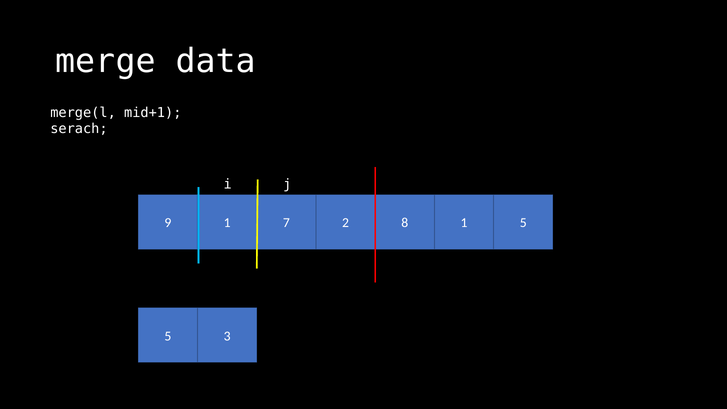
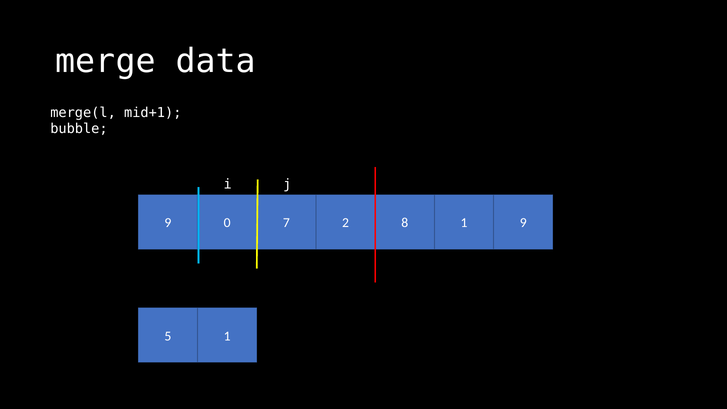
serach: serach -> bubble (79, 129)
9 1: 1 -> 0 (227, 223)
1 5: 5 -> 9 (523, 223)
5 3: 3 -> 1 (227, 336)
